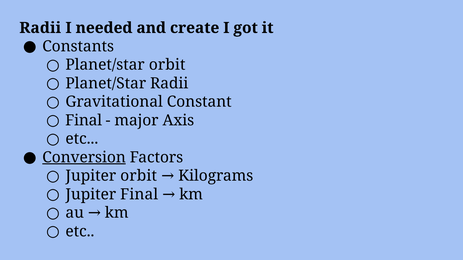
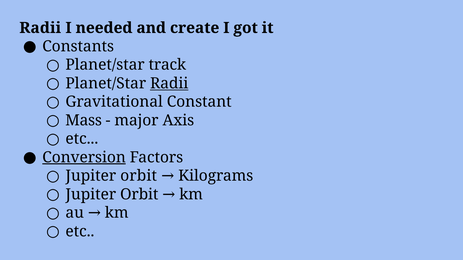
Planet/star orbit: orbit -> track (167, 65)
Radii underline: none -> present (169, 83)
Final: Final -> Mass (84, 121)
Final: Final -> Orbit (139, 195)
